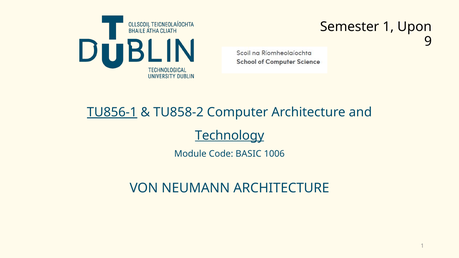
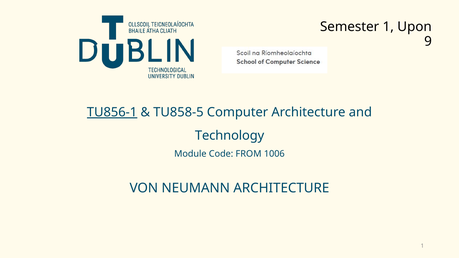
TU858-2: TU858-2 -> TU858-5 (178, 112)
Technology underline: present -> none (230, 136)
BASIC: BASIC -> FROM (249, 154)
